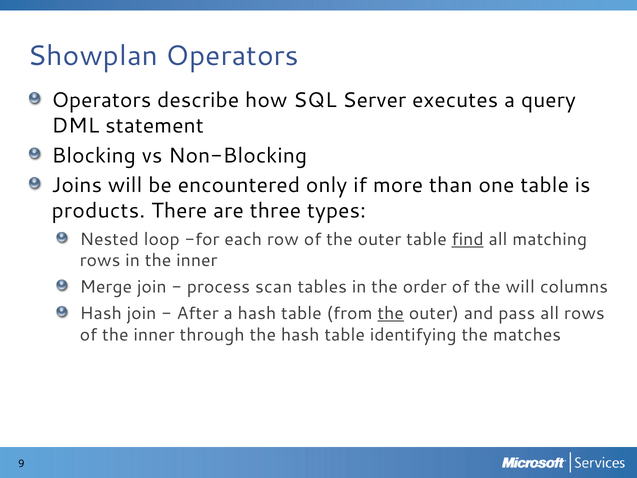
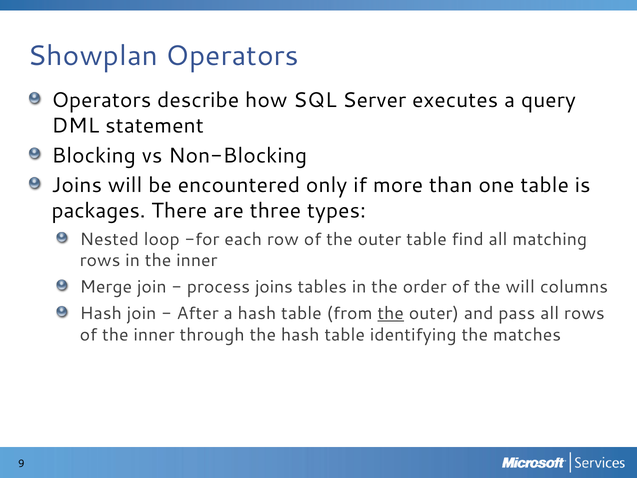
products: products -> packages (99, 211)
find underline: present -> none (468, 239)
process scan: scan -> joins (274, 287)
